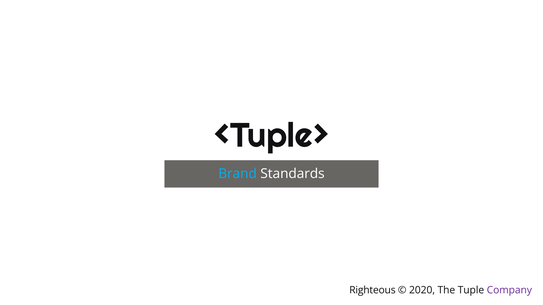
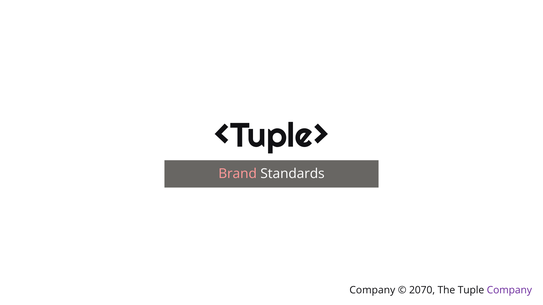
Brand colour: light blue -> pink (238, 174)
Righteous: Righteous -> Company (372, 291)
2020: 2020 -> 2070 (422, 291)
